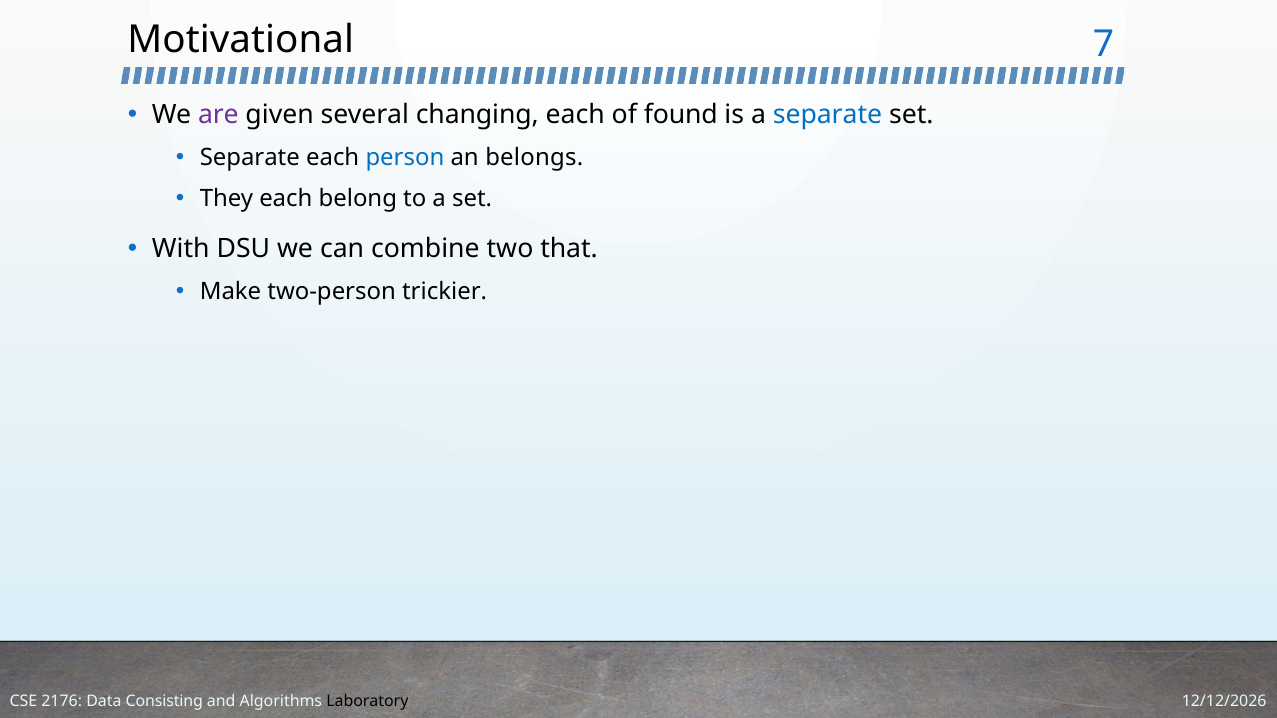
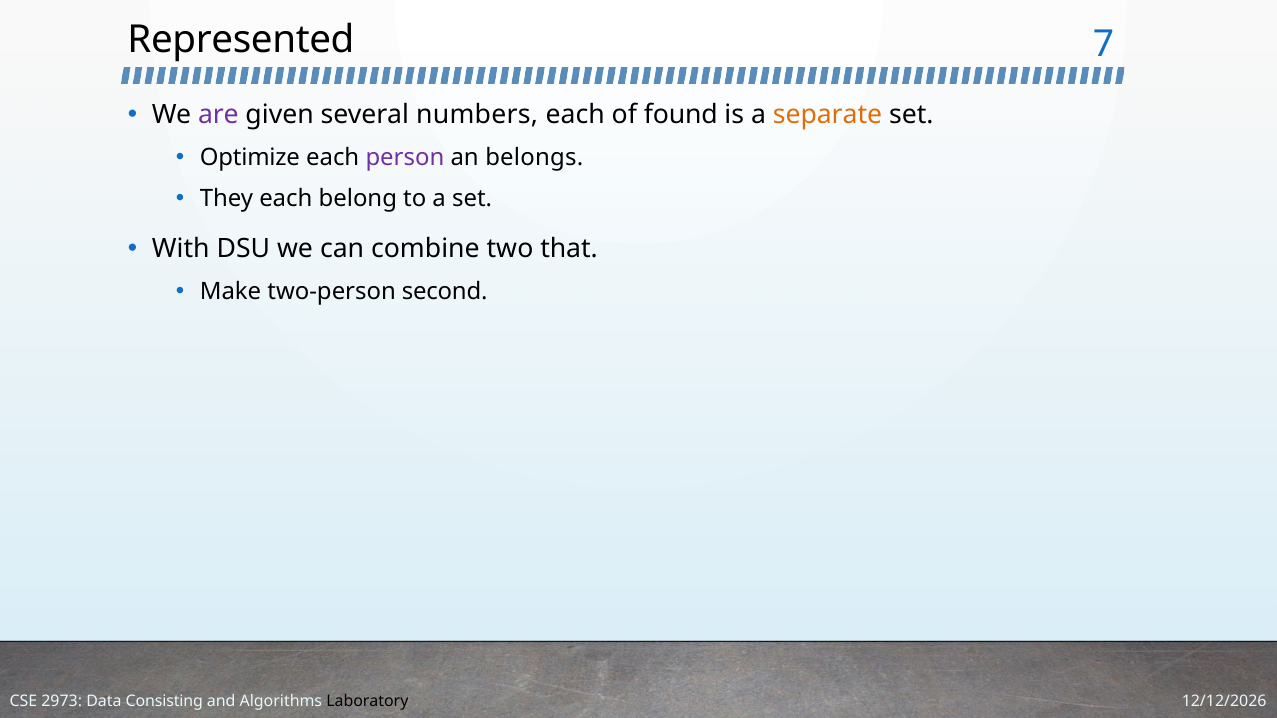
Motivational: Motivational -> Represented (241, 40)
changing: changing -> numbers (477, 115)
separate colour: blue -> orange (828, 115)
Separate: Separate -> Optimize (250, 158)
person colour: blue -> purple (405, 158)
trickier: trickier -> second (445, 292)
2176: 2176 -> 2973 (62, 702)
